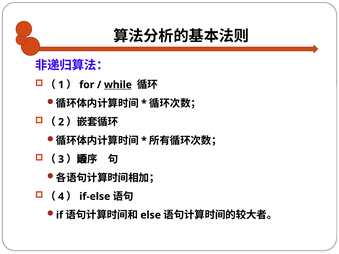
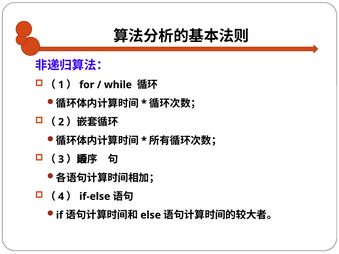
while underline: present -> none (118, 85)
